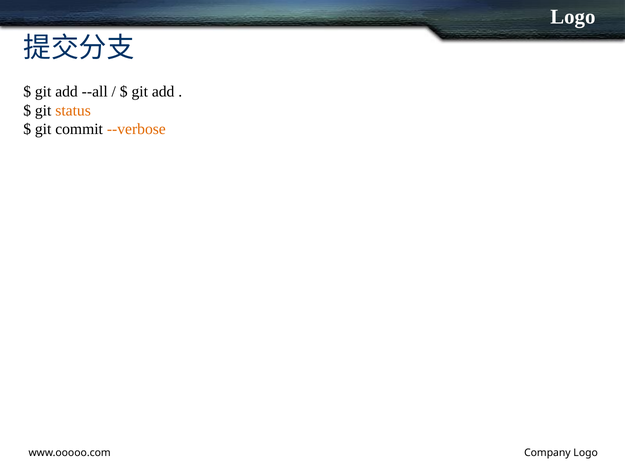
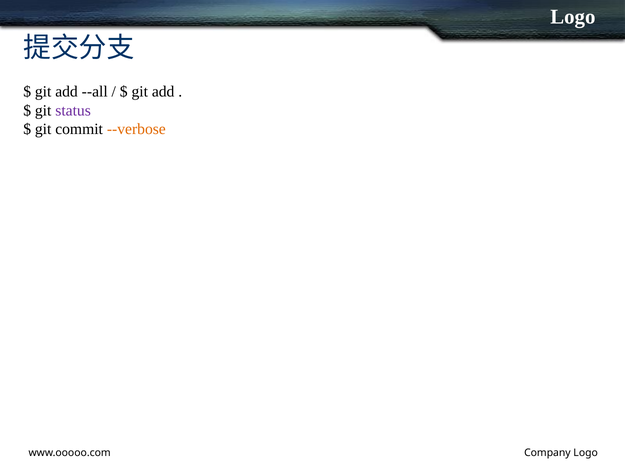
status colour: orange -> purple (73, 110)
